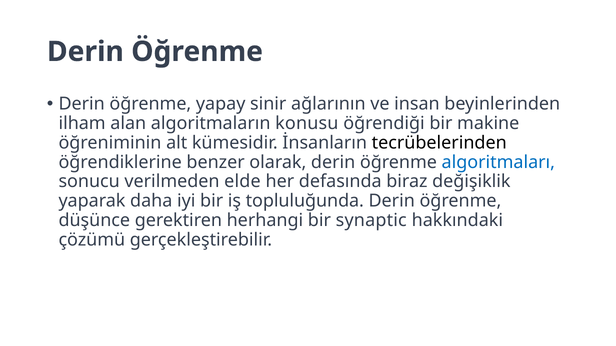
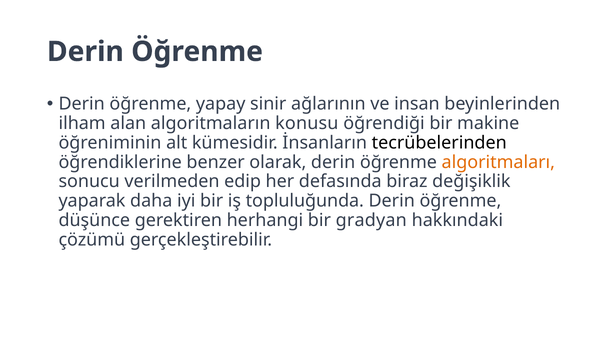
algoritmaları colour: blue -> orange (498, 162)
elde: elde -> edip (243, 182)
synaptic: synaptic -> gradyan (371, 221)
